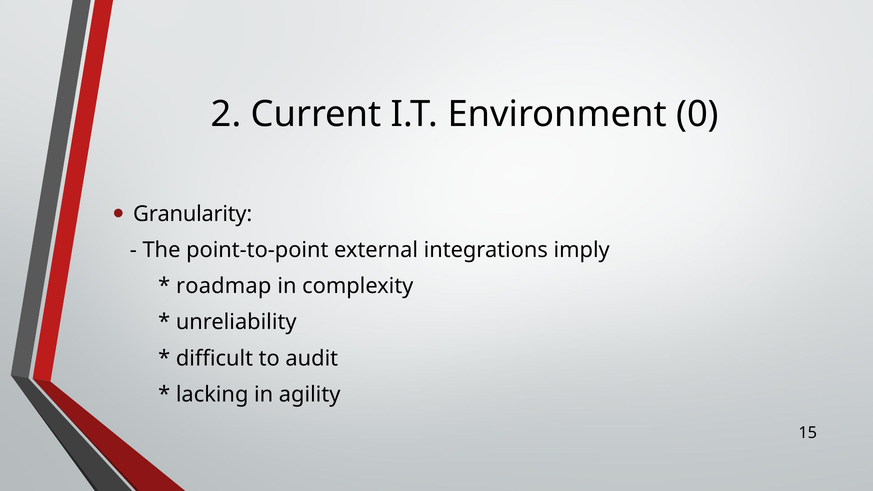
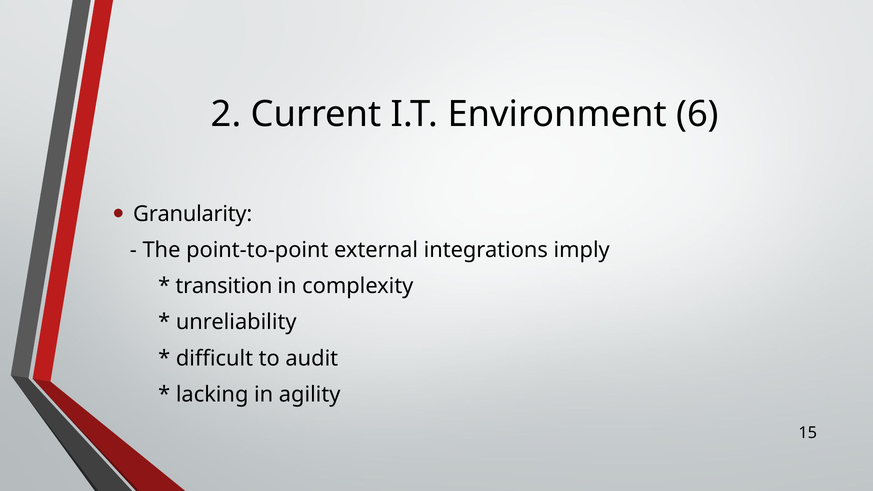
0: 0 -> 6 (698, 114)
roadmap: roadmap -> transition (224, 286)
